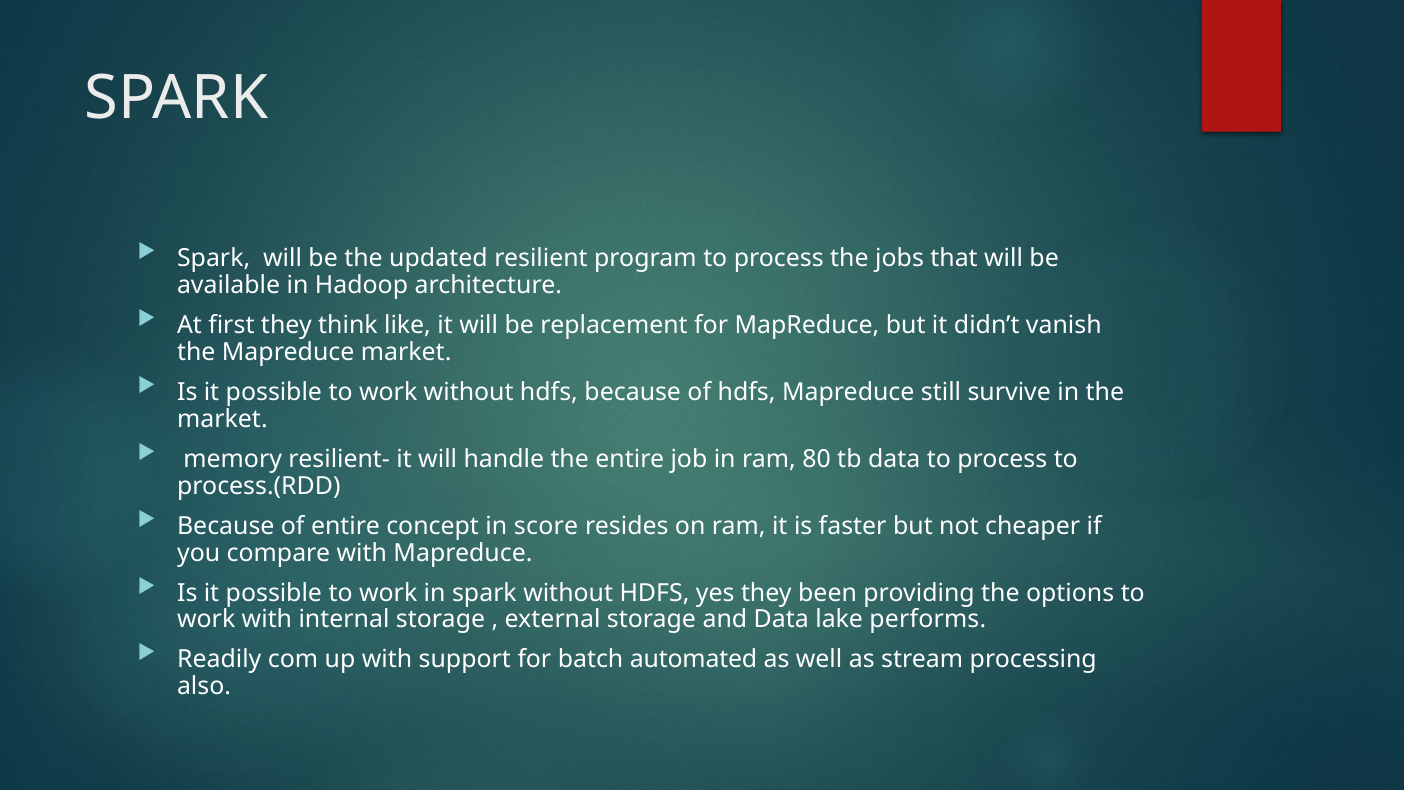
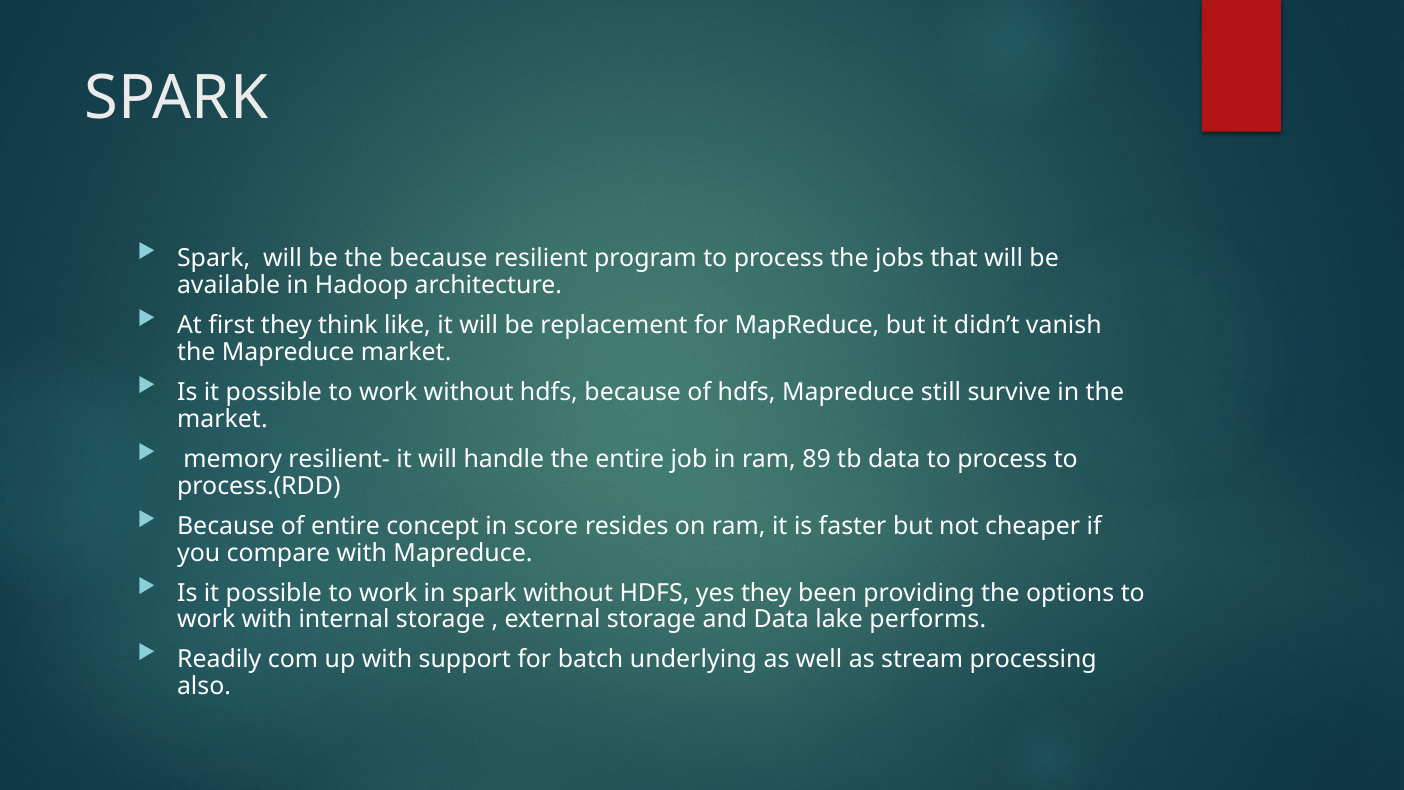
the updated: updated -> because (438, 258)
80: 80 -> 89 (817, 459)
automated: automated -> underlying (693, 660)
